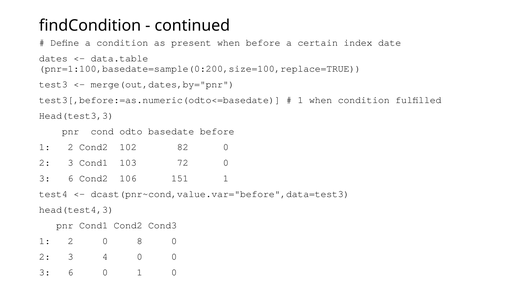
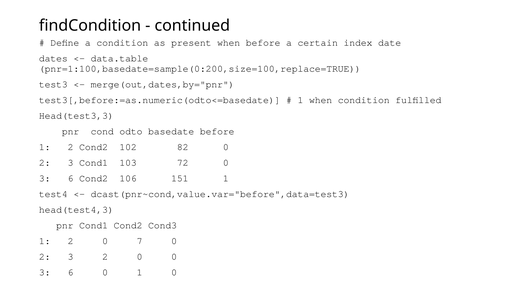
8: 8 -> 7 (140, 241)
3 4: 4 -> 2 (105, 257)
